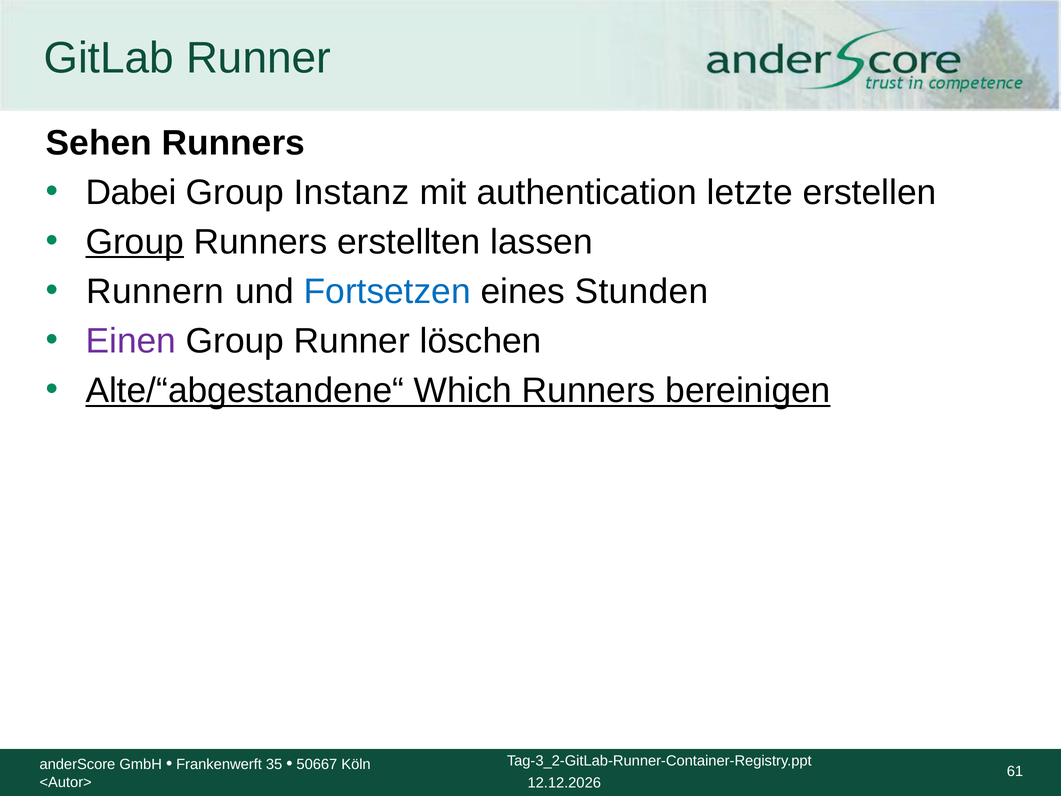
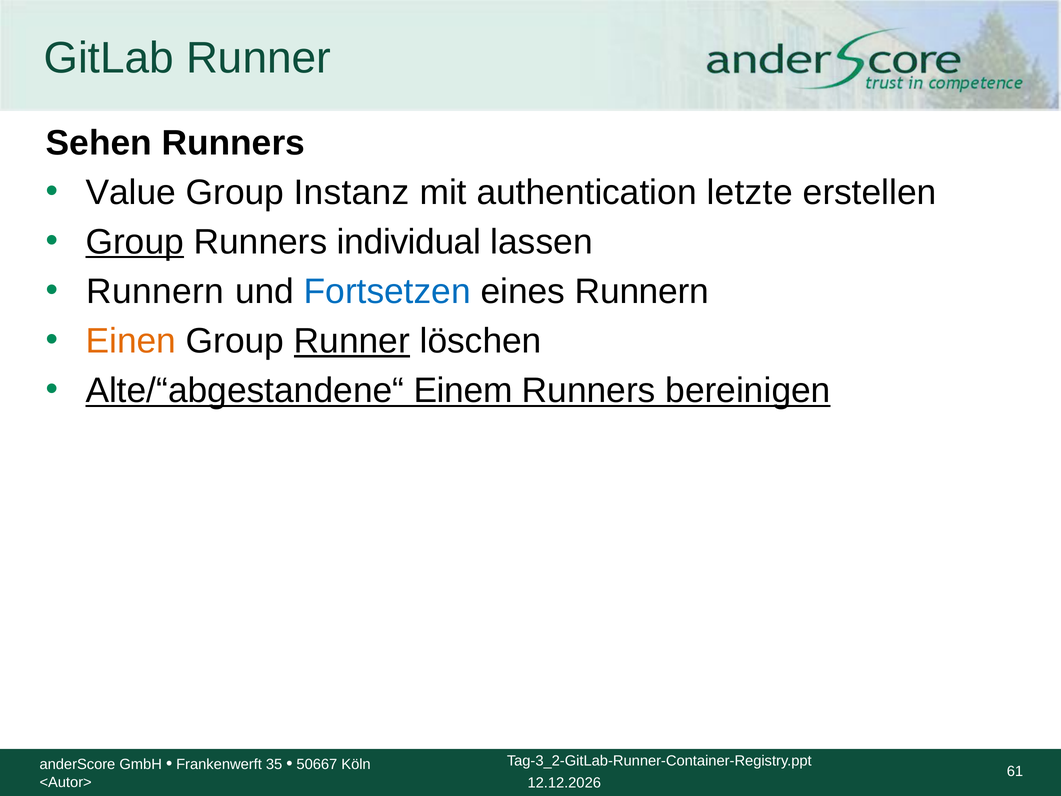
Dabei: Dabei -> Value (131, 192)
erstellten: erstellten -> individual (409, 242)
eines Stunden: Stunden -> Runnern (642, 291)
Einen colour: purple -> orange (131, 341)
Runner underline: none -> present (352, 341)
Which: Which -> Einem (463, 390)
